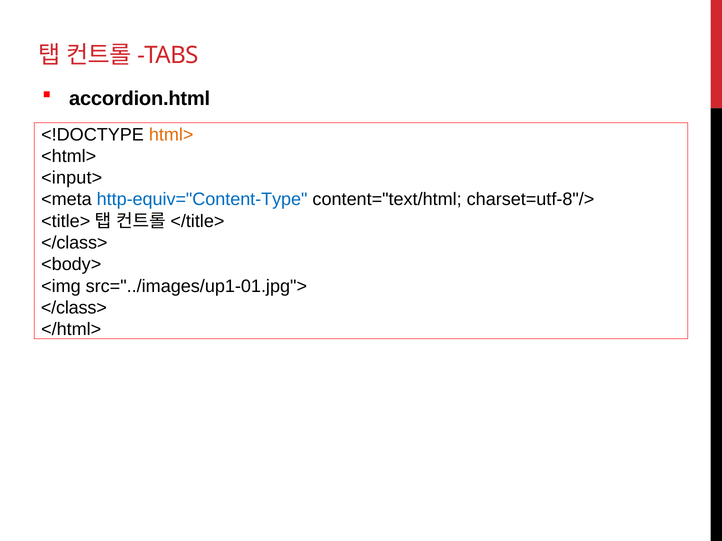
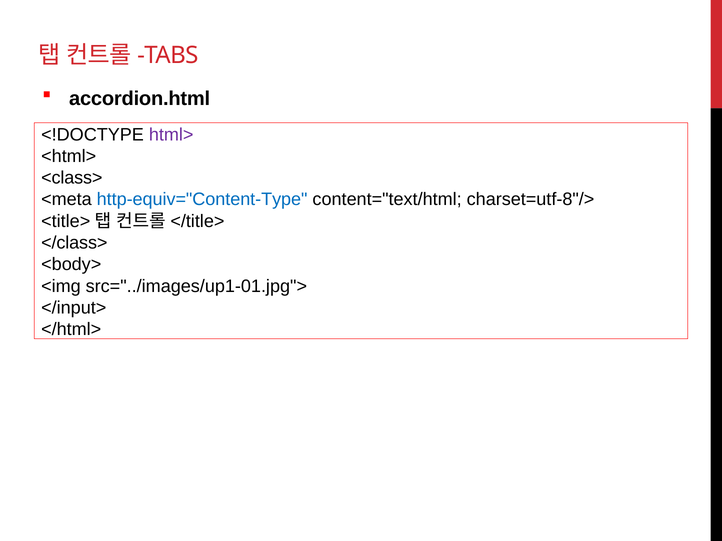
html> colour: orange -> purple (171, 135)
<input>: <input> -> <class> (72, 178)
</class>: </class> -> </input> (74, 308)
